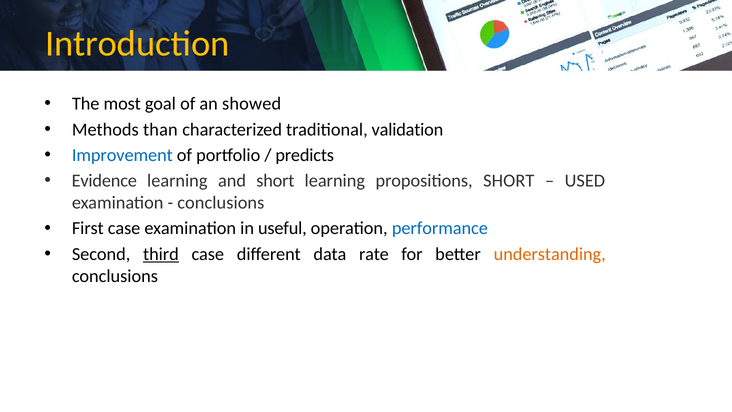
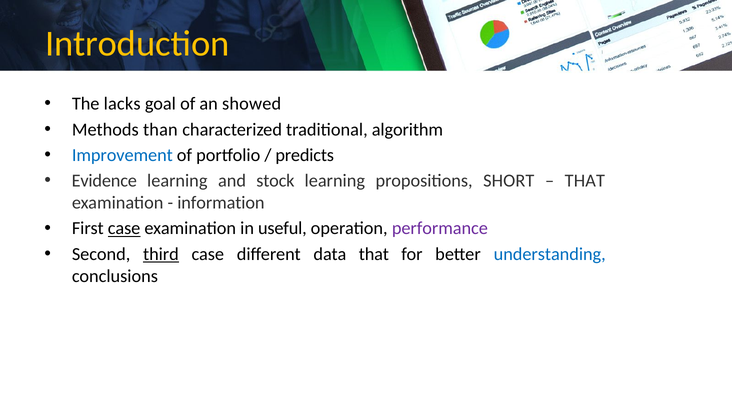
most: most -> lacks (122, 104)
validation: validation -> algorithm (407, 129)
and short: short -> stock (275, 181)
USED: USED -> THAT (585, 181)
conclusions: conclusions -> information (221, 203)
case underline: none -> present (124, 228)
performance colour: blue -> purple (440, 228)
data rate: rate -> that (374, 254)
understanding colour: orange -> blue (550, 254)
